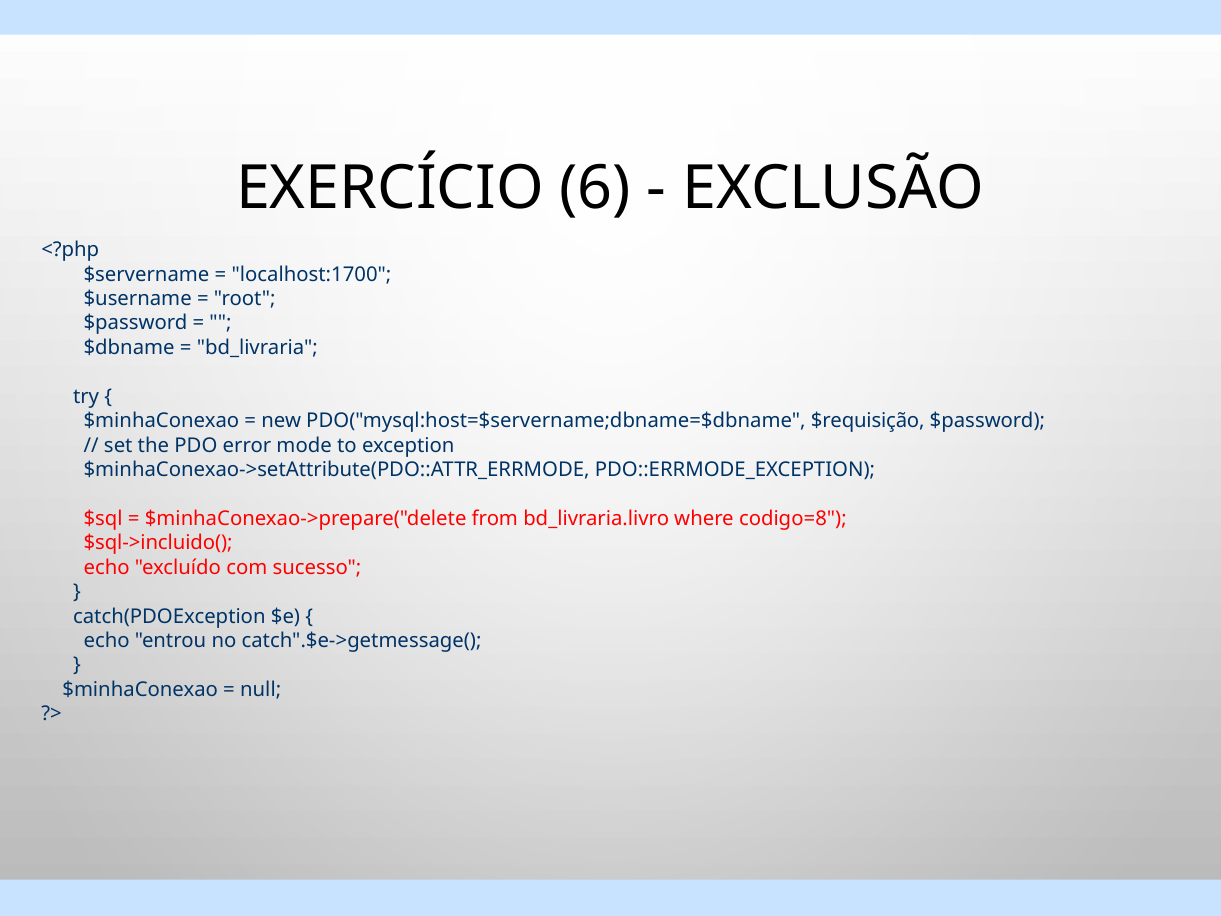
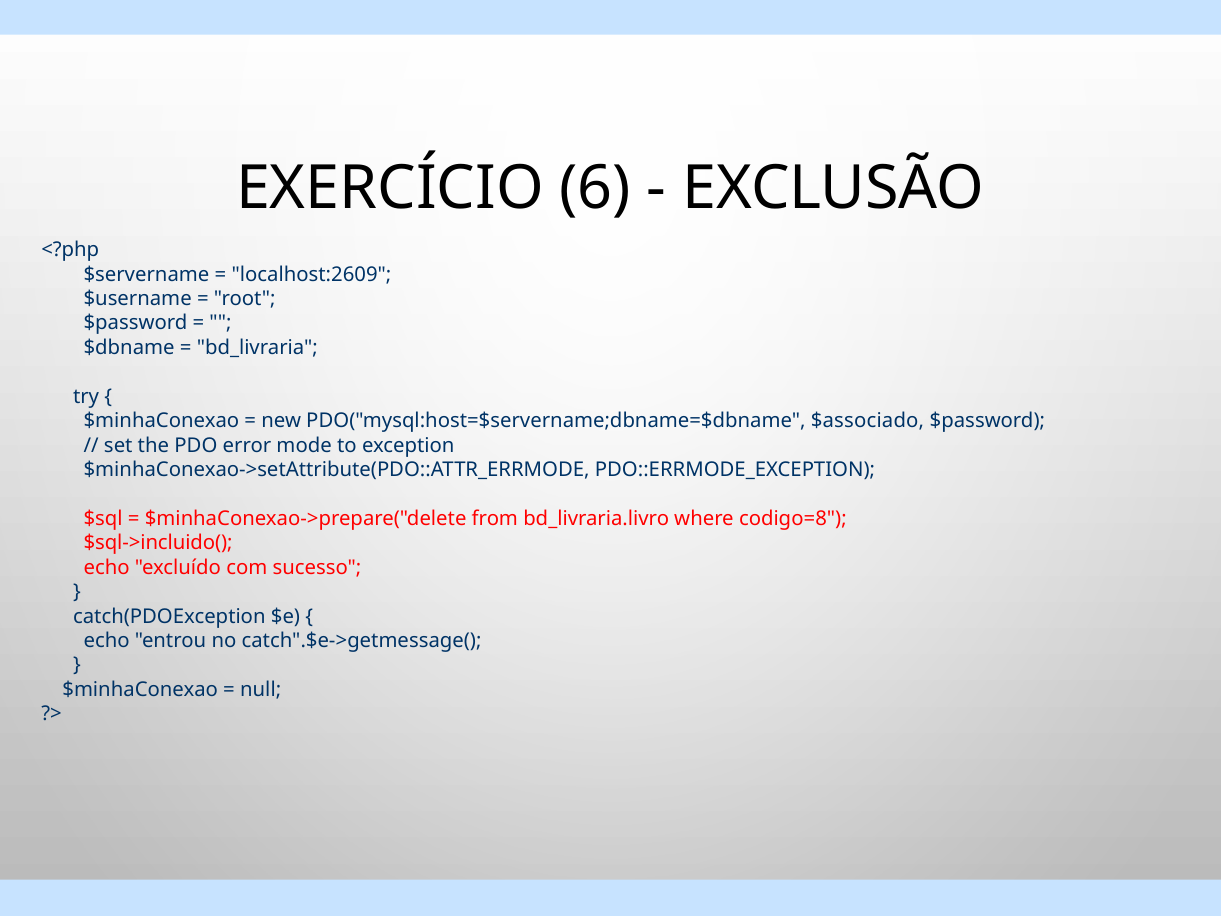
localhost:1700: localhost:1700 -> localhost:2609 (311, 274)
$requisição: $requisição -> $associado (868, 421)
